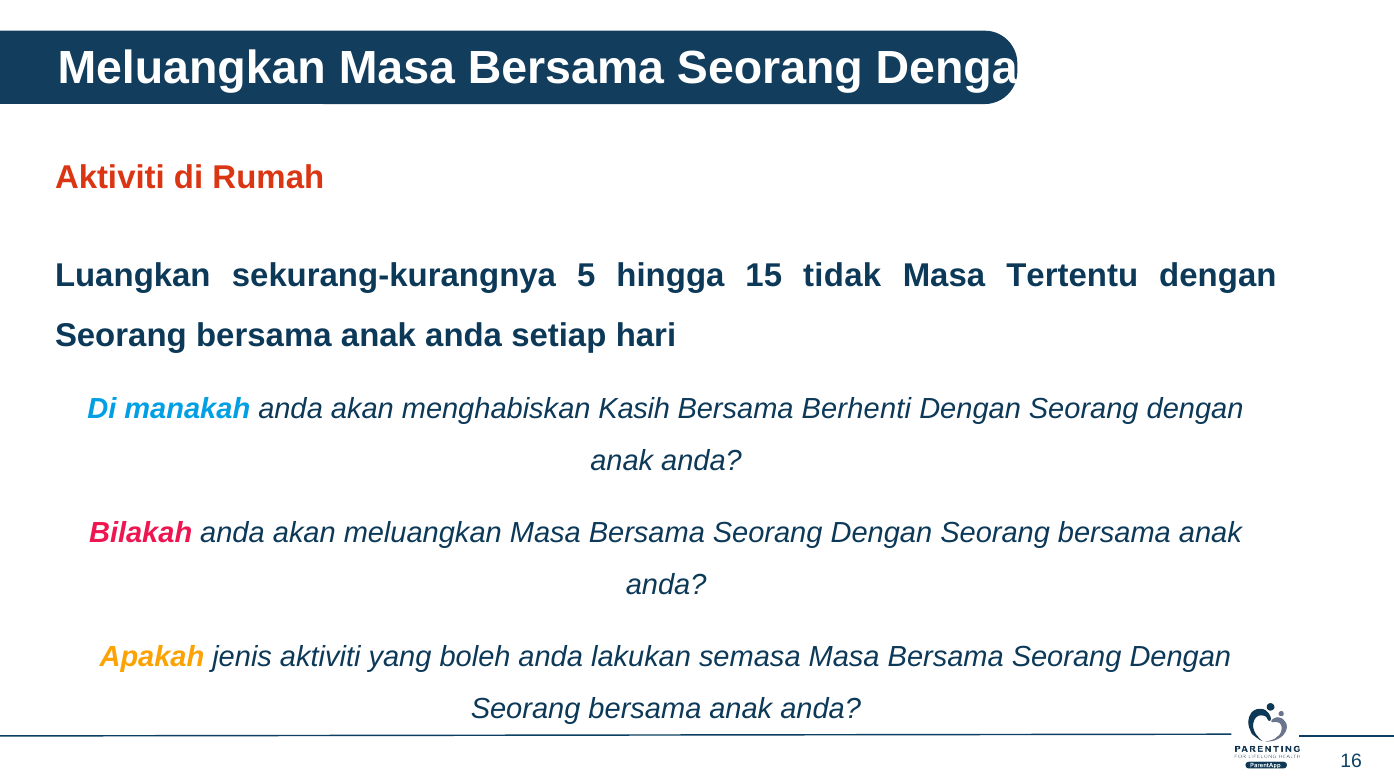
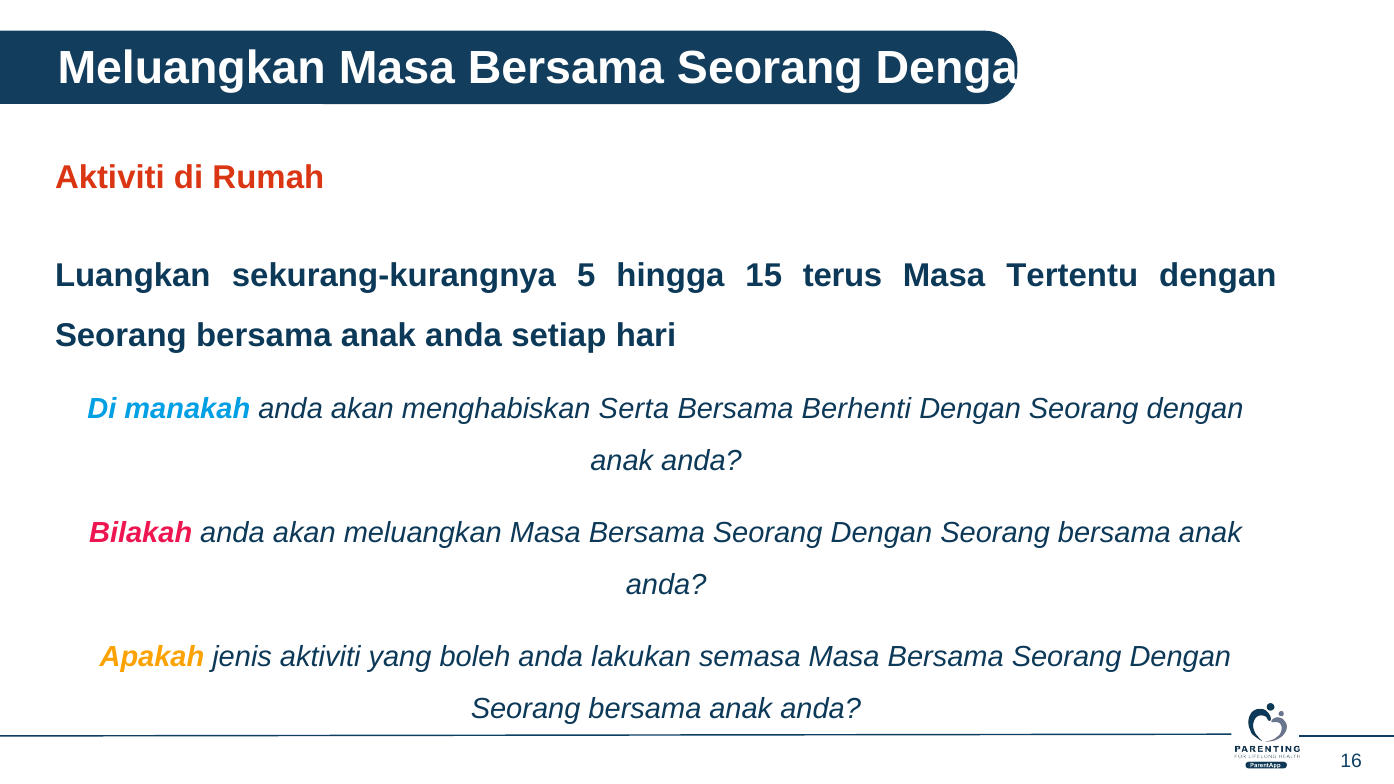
tidak: tidak -> terus (843, 276)
Kasih: Kasih -> Serta (634, 409)
